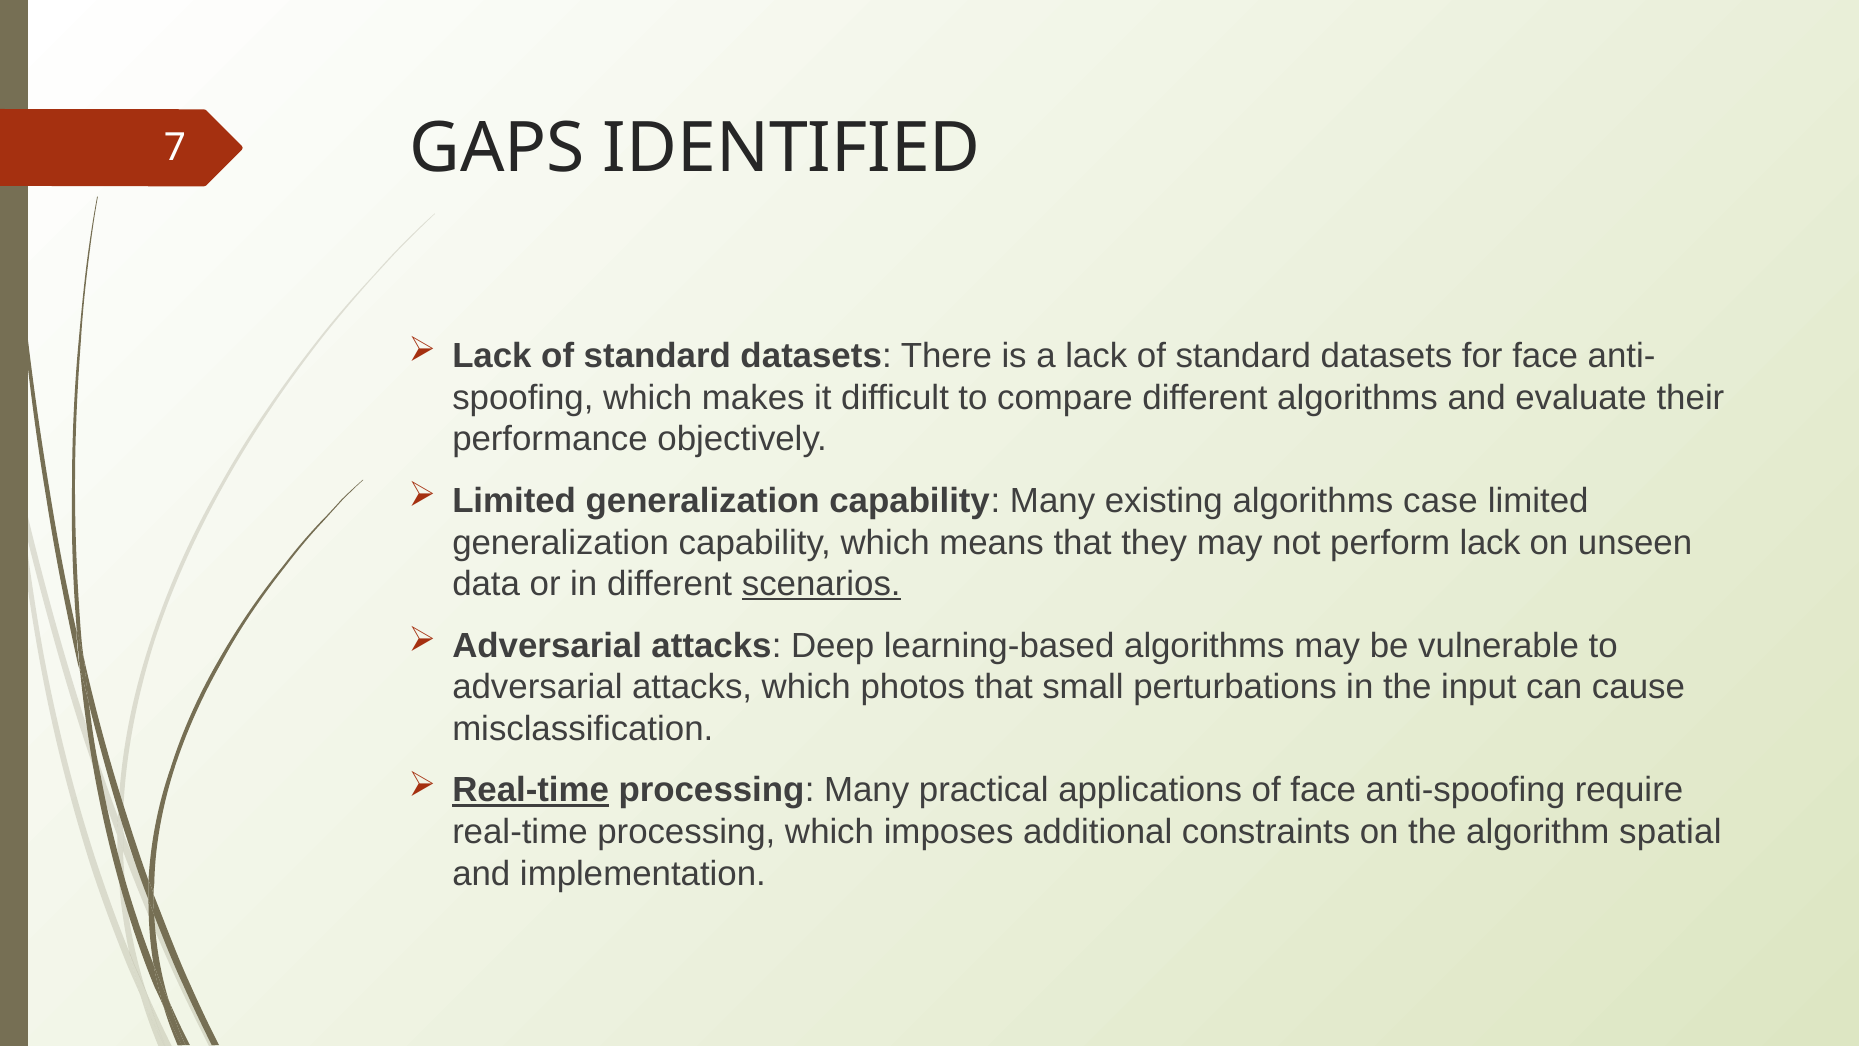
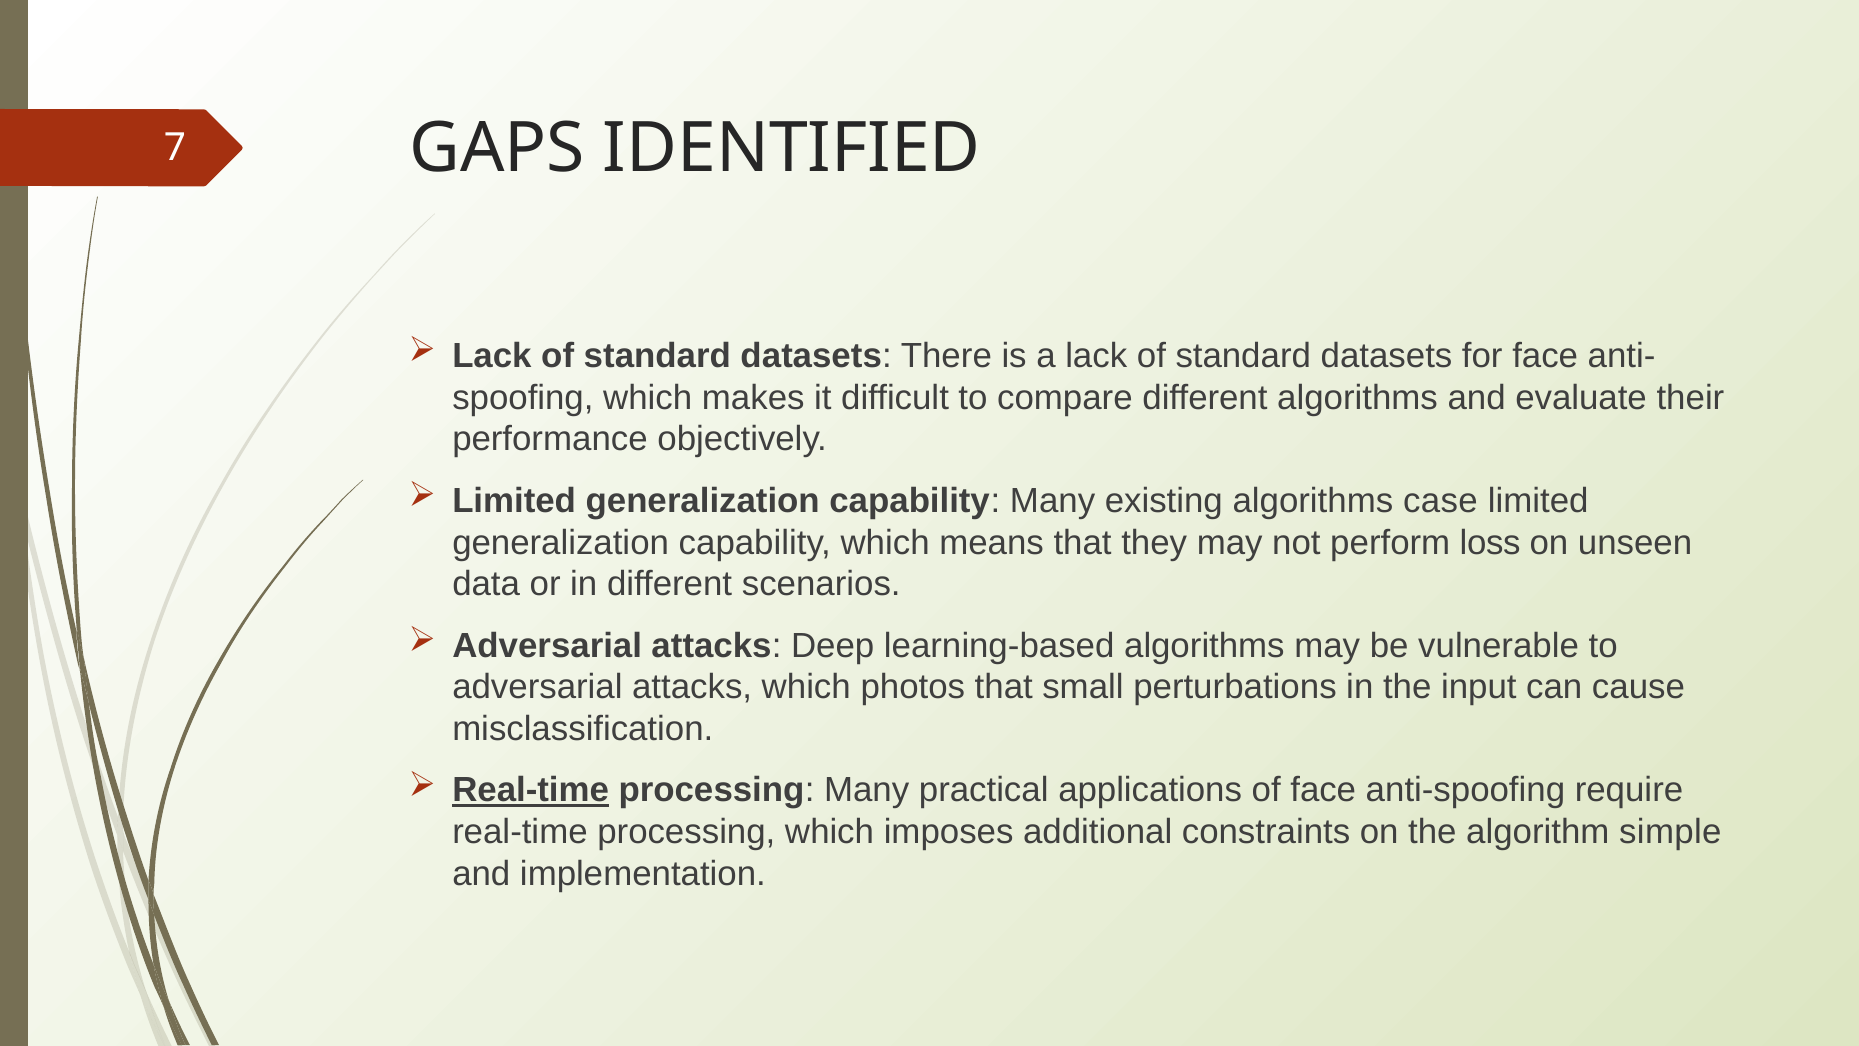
perform lack: lack -> loss (1490, 542)
scenarios underline: present -> none (821, 584)
spatial: spatial -> simple (1670, 832)
